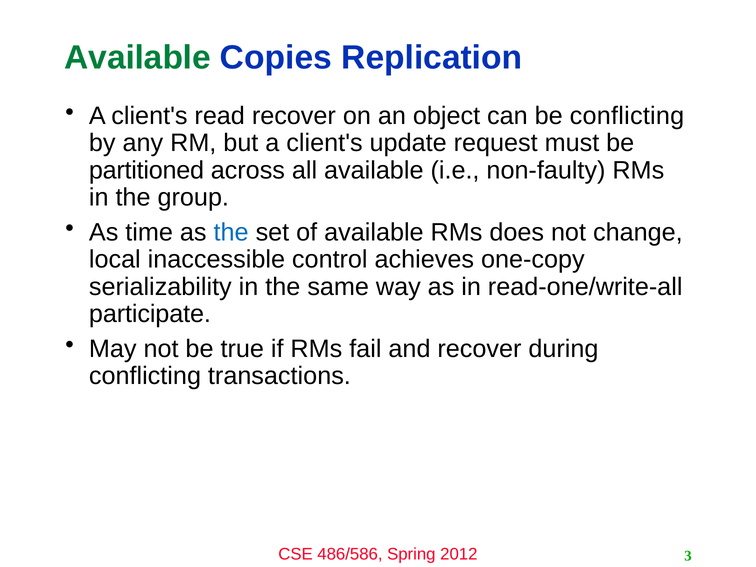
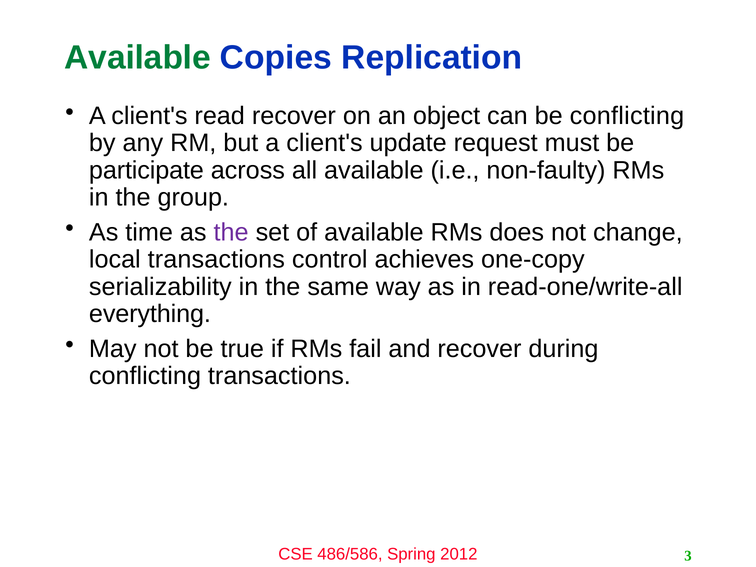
partitioned: partitioned -> participate (146, 170)
the colour: blue -> purple (231, 232)
local inaccessible: inaccessible -> transactions (216, 260)
participate: participate -> everything (150, 314)
